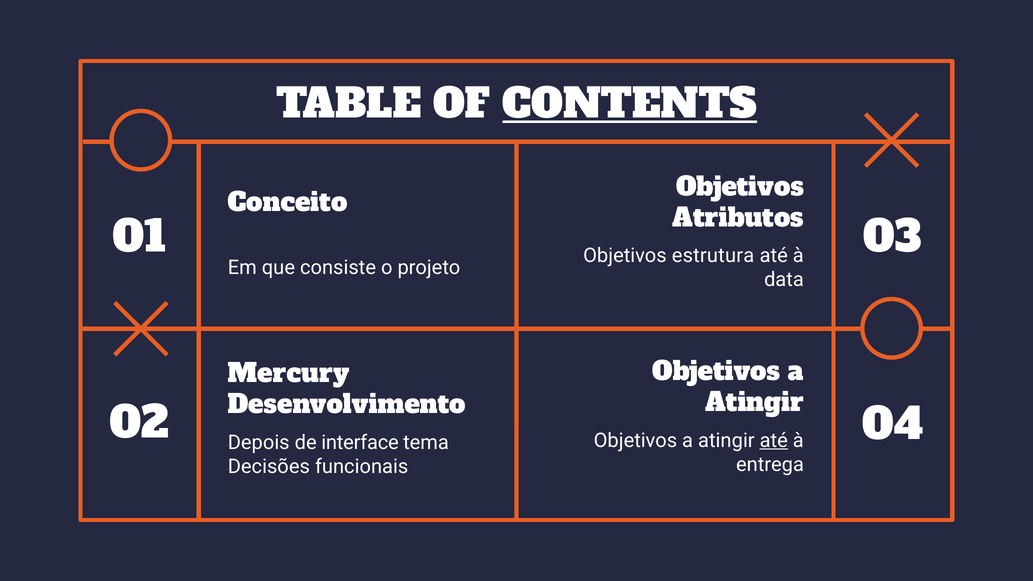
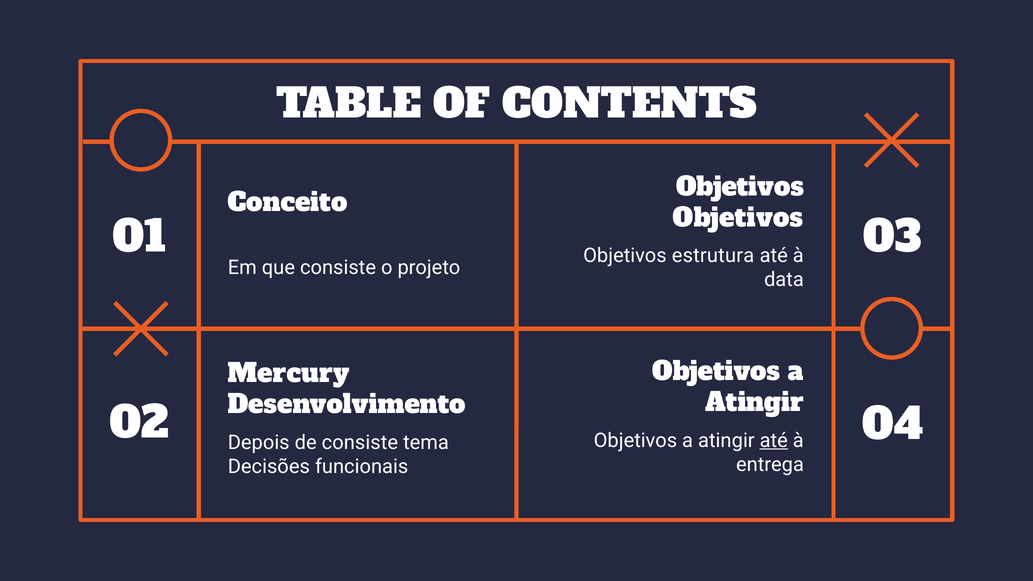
CONTENTS underline: present -> none (630, 105)
Atributos: Atributos -> Objetivos (738, 218)
de interface: interface -> consiste (360, 443)
